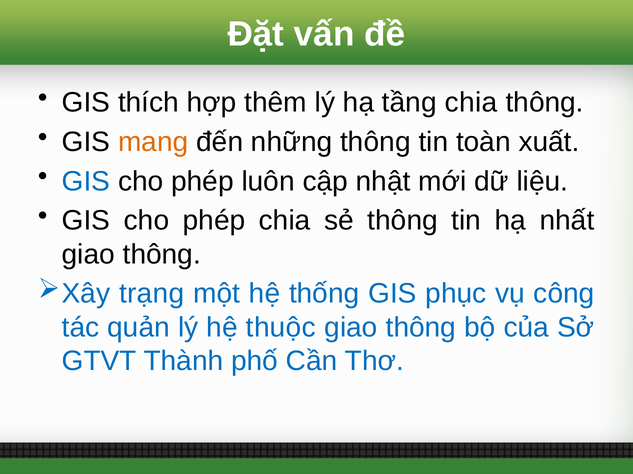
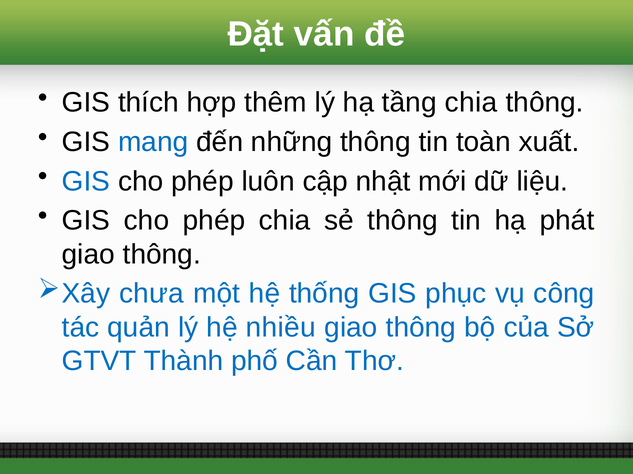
mang colour: orange -> blue (153, 142)
nhất: nhất -> phát (567, 221)
trạng: trạng -> chưa (152, 294)
thuộc: thuộc -> nhiều (281, 328)
